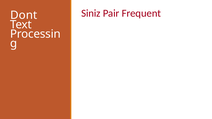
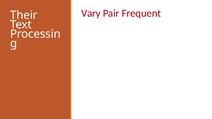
Siniz: Siniz -> Vary (91, 13)
Dont: Dont -> Their (24, 15)
